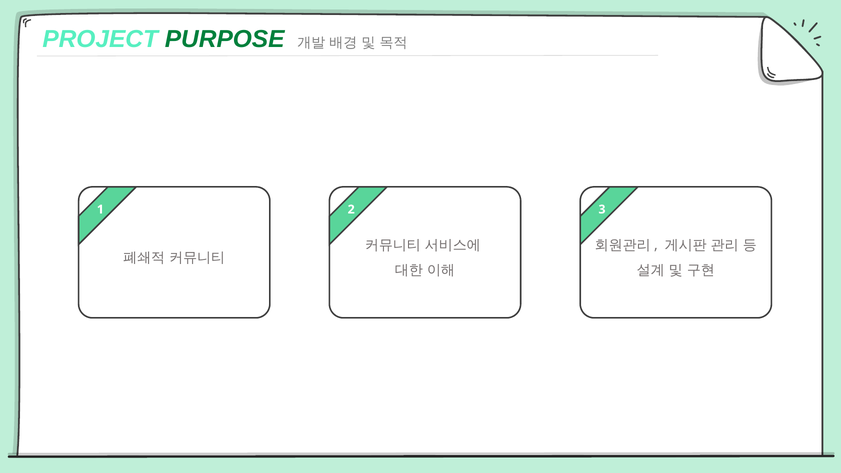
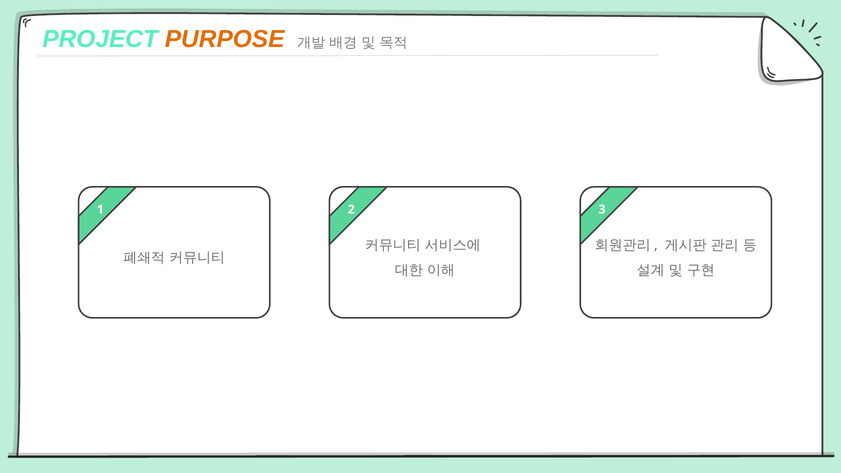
PURPOSE colour: green -> orange (225, 39)
